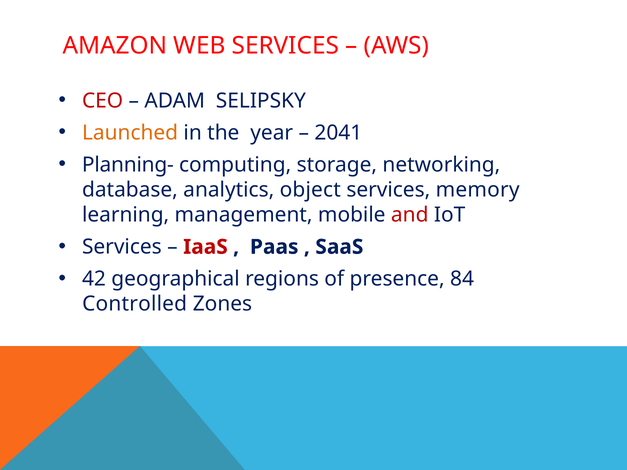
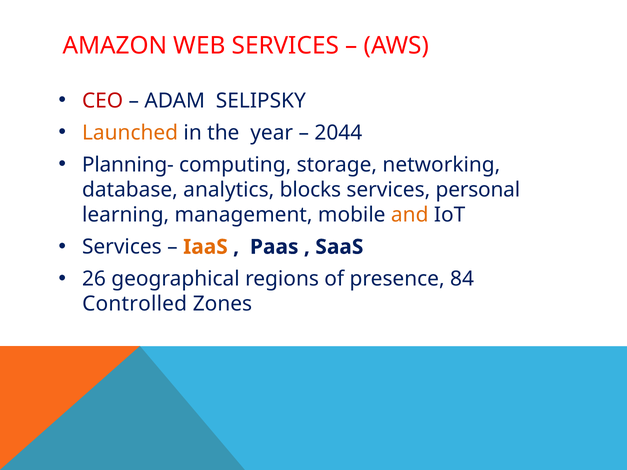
2041: 2041 -> 2044 (338, 133)
object: object -> blocks (310, 190)
memory: memory -> personal (478, 190)
and colour: red -> orange (410, 215)
IaaS colour: red -> orange (205, 247)
42: 42 -> 26 (94, 279)
